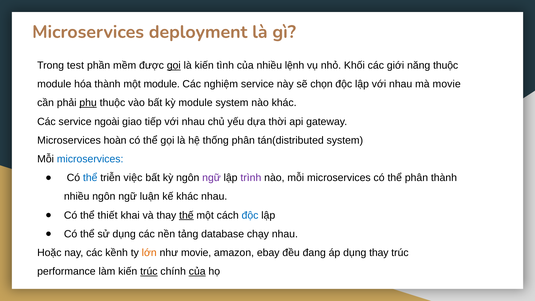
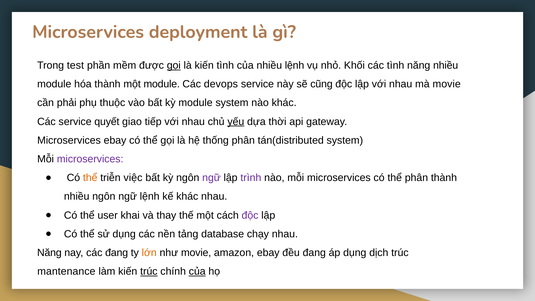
các giới: giới -> tình (396, 65)
năng thuộc: thuộc -> nhiều (446, 65)
nghiệm: nghiệm -> devops (221, 84)
chọn: chọn -> cũng (322, 84)
phụ underline: present -> none (88, 103)
ngoài: ngoài -> quyết (107, 122)
yếu underline: none -> present (236, 122)
Microservices hoàn: hoàn -> ebay (115, 140)
microservices colour: blue -> purple (90, 159)
thể colour: blue -> orange (90, 178)
ngữ luận: luận -> lệnh (150, 196)
thiết: thiết -> user (108, 215)
thế underline: present -> none (186, 215)
độc colour: blue -> purple (250, 215)
Hoặc: Hoặc -> Năng (49, 253)
các kềnh: kềnh -> đang (117, 253)
dụng thay: thay -> dịch (379, 253)
performance: performance -> mantenance (66, 271)
